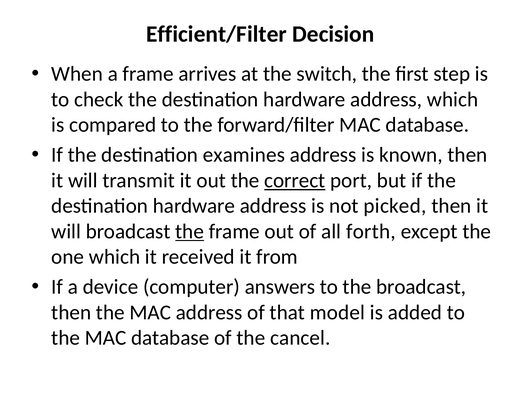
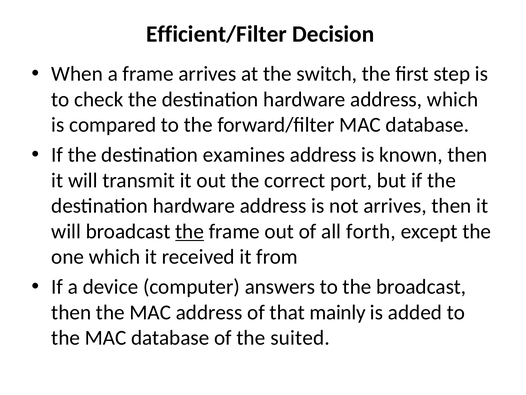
correct underline: present -> none (295, 180)
not picked: picked -> arrives (395, 206)
model: model -> mainly (338, 312)
cancel: cancel -> suited (300, 337)
